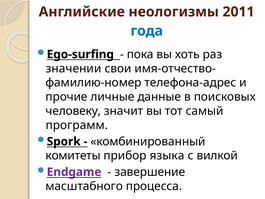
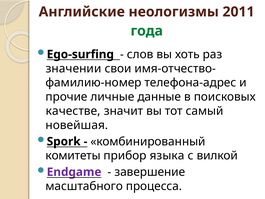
года colour: blue -> green (147, 31)
пока: пока -> слов (140, 54)
человеку: человеку -> качестве (73, 111)
программ: программ -> новейшая (77, 125)
